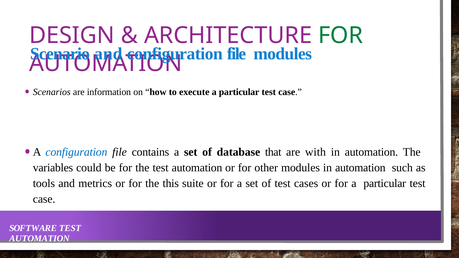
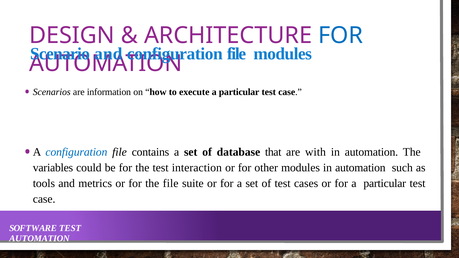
FOR colour: green -> blue (341, 35)
the test automation: automation -> interaction (197, 168)
the this: this -> file (171, 183)
